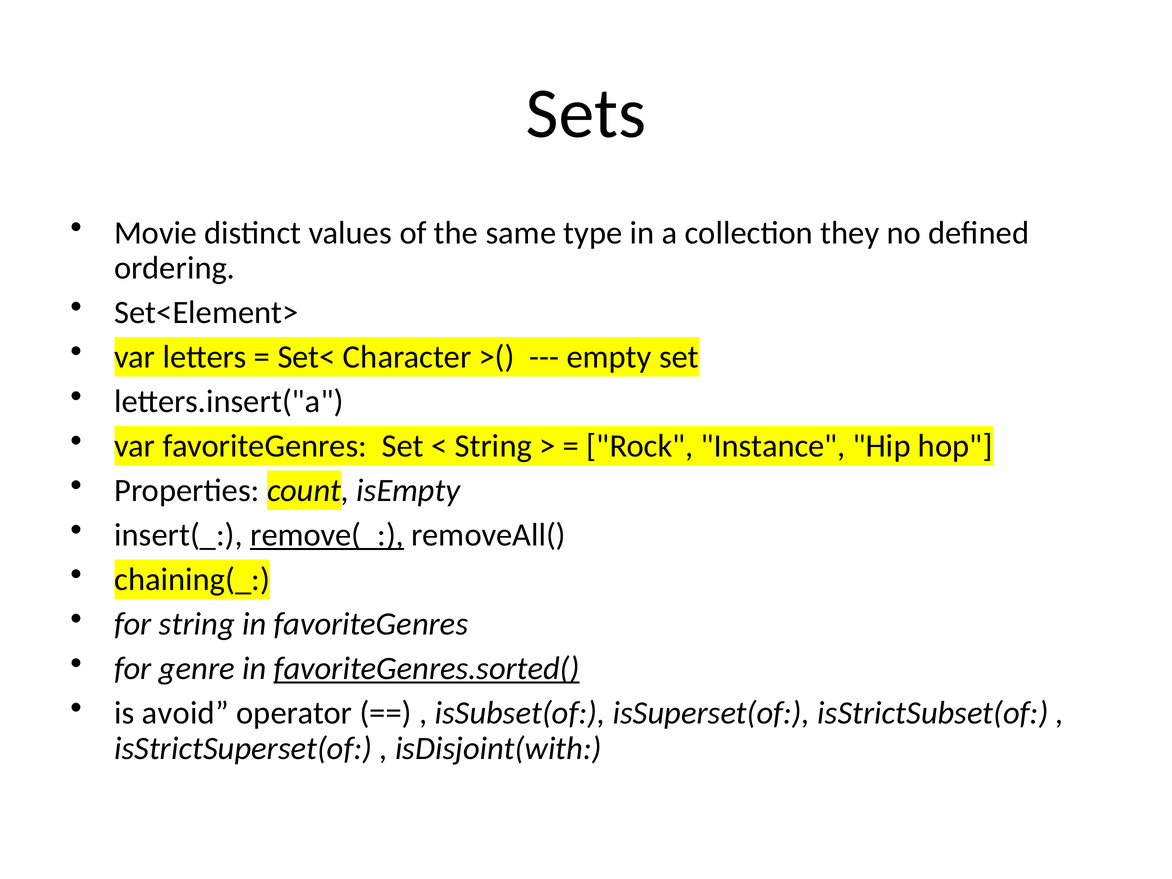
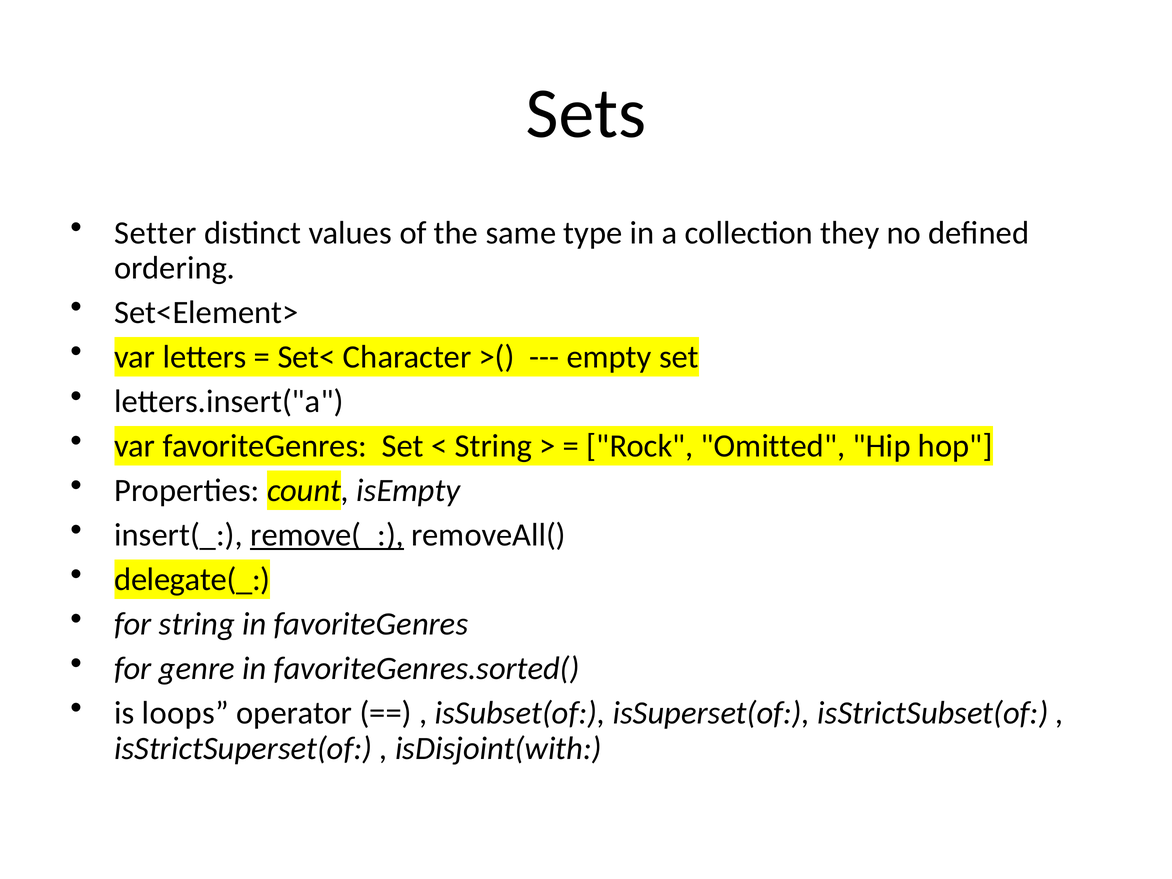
Movie: Movie -> Setter (155, 233)
Instance: Instance -> Omitted (773, 446)
chaining(_: chaining(_ -> delegate(_ (192, 580)
favoriteGenres.sorted( underline: present -> none (427, 669)
avoid: avoid -> loops (185, 713)
